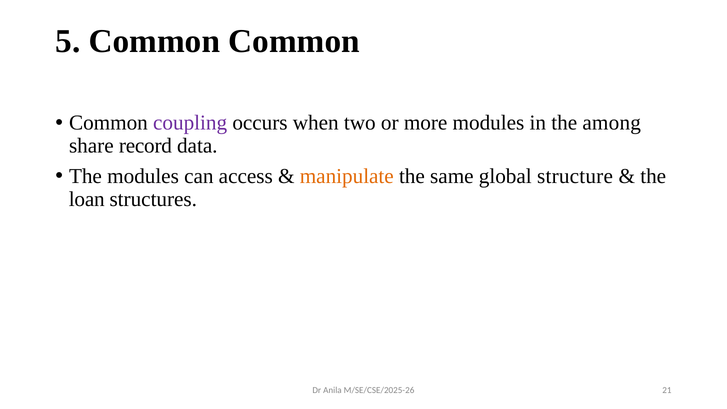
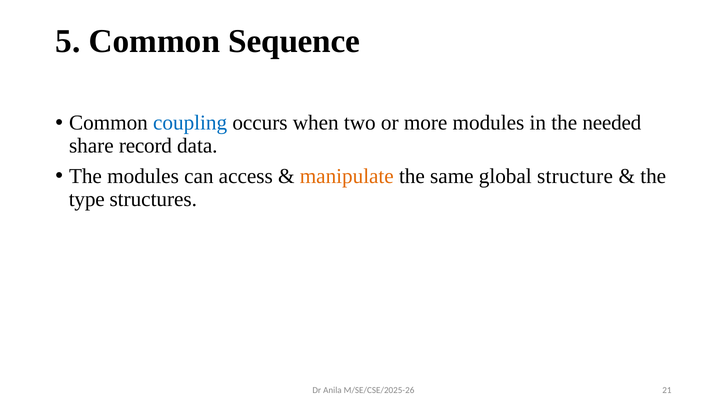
Common Common: Common -> Sequence (294, 41)
coupling colour: purple -> blue (190, 123)
among: among -> needed (612, 123)
loan: loan -> type (87, 199)
